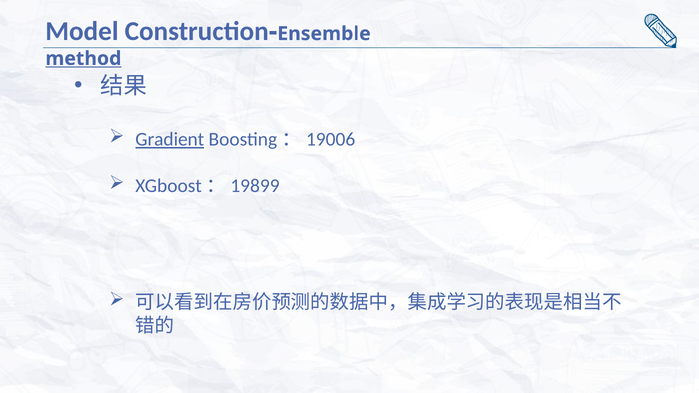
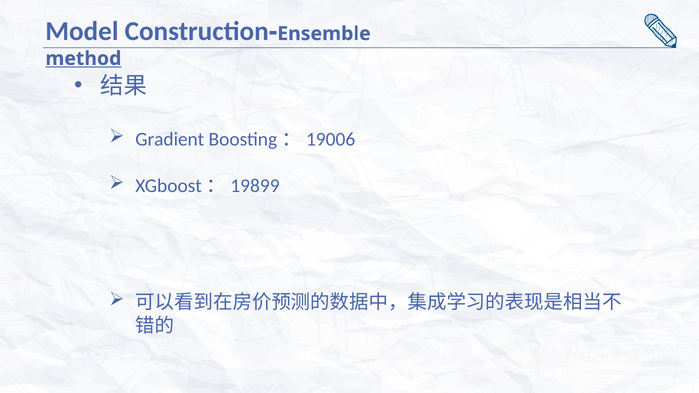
Gradient underline: present -> none (170, 139)
